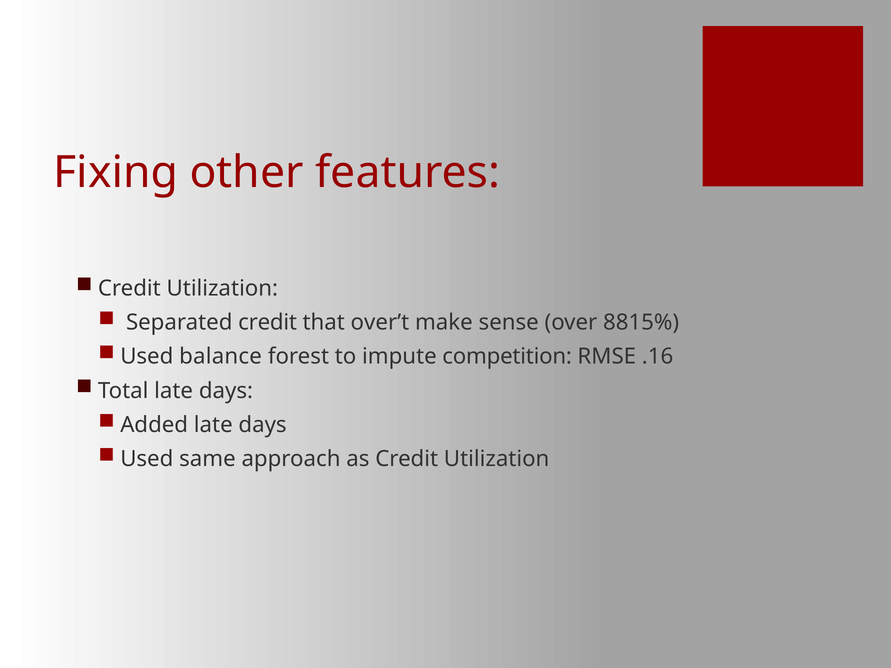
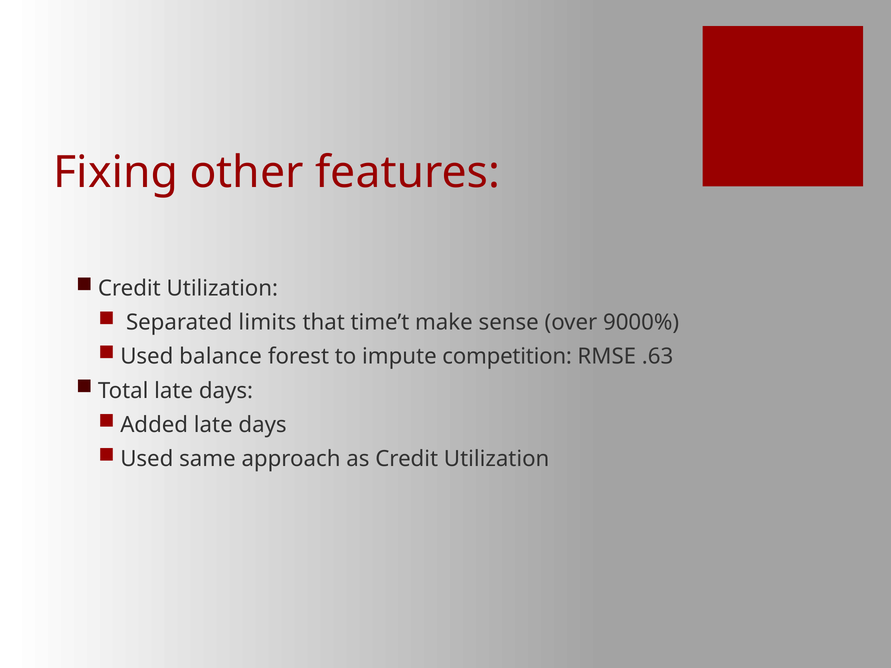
Separated credit: credit -> limits (267, 323)
over’t: over’t -> time’t (380, 323)
8815%: 8815% -> 9000% (641, 323)
.16: .16 -> .63 (658, 357)
